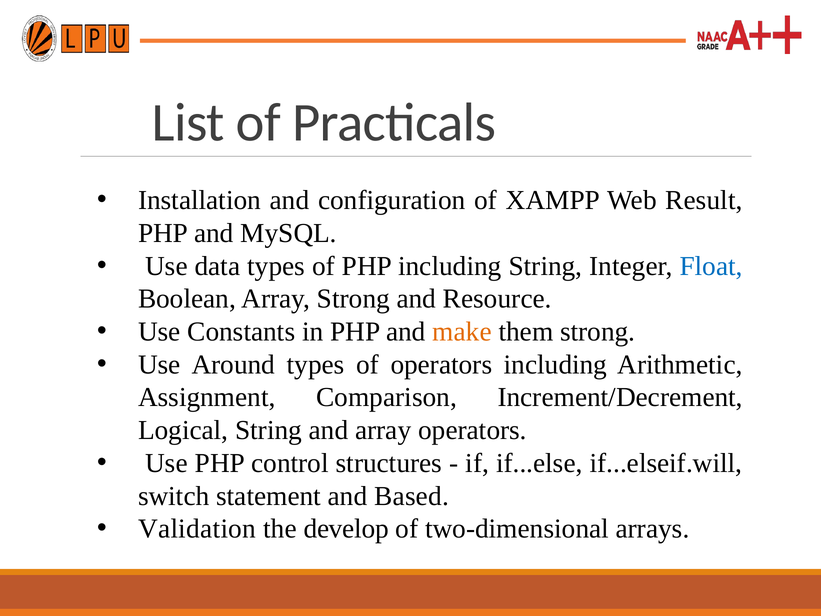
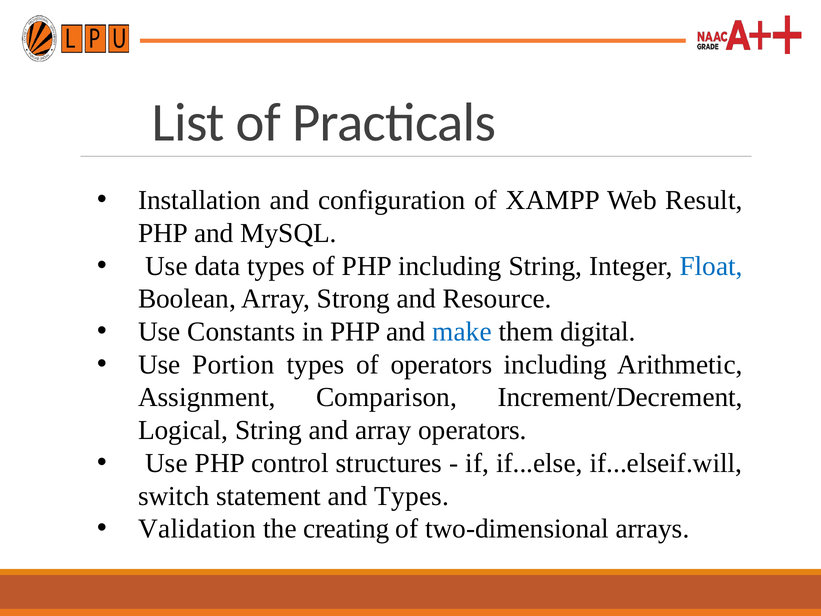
make colour: orange -> blue (462, 332)
them strong: strong -> digital (598, 332)
Around: Around -> Portion (233, 364)
and Based: Based -> Types (412, 496)
develop: develop -> creating (346, 529)
